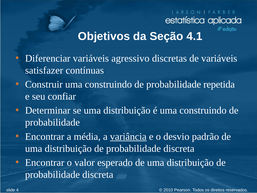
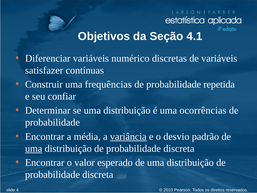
agressivo: agressivo -> numérico (130, 58)
Construir uma construindo: construindo -> frequências (108, 84)
é uma construindo: construindo -> ocorrências (203, 110)
uma underline: none -> present (34, 148)
